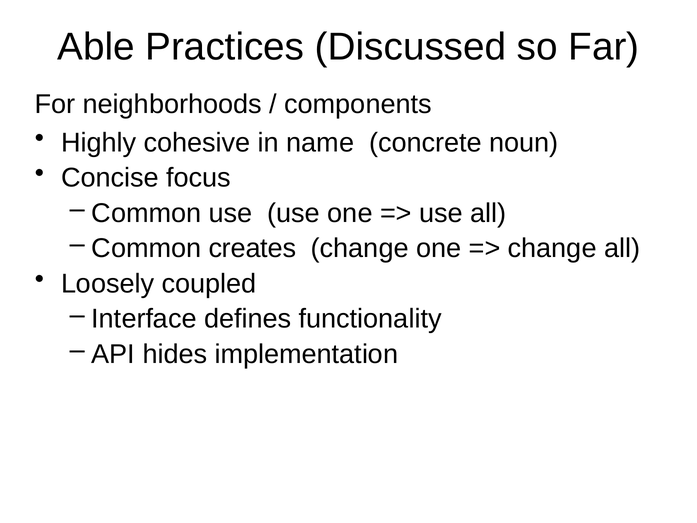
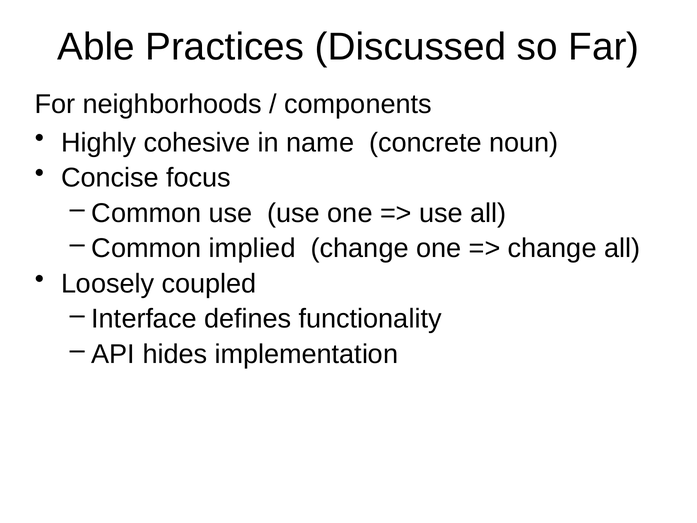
creates: creates -> implied (252, 248)
